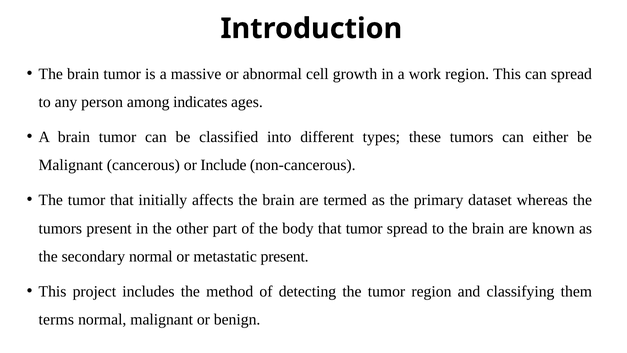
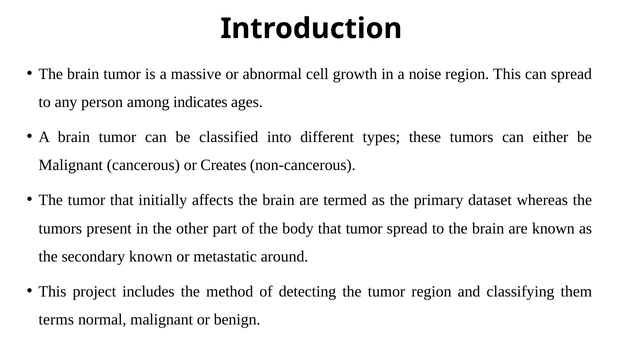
work: work -> noise (425, 74)
Include: Include -> Creates (223, 165)
secondary normal: normal -> known (151, 256)
metastatic present: present -> around (285, 256)
